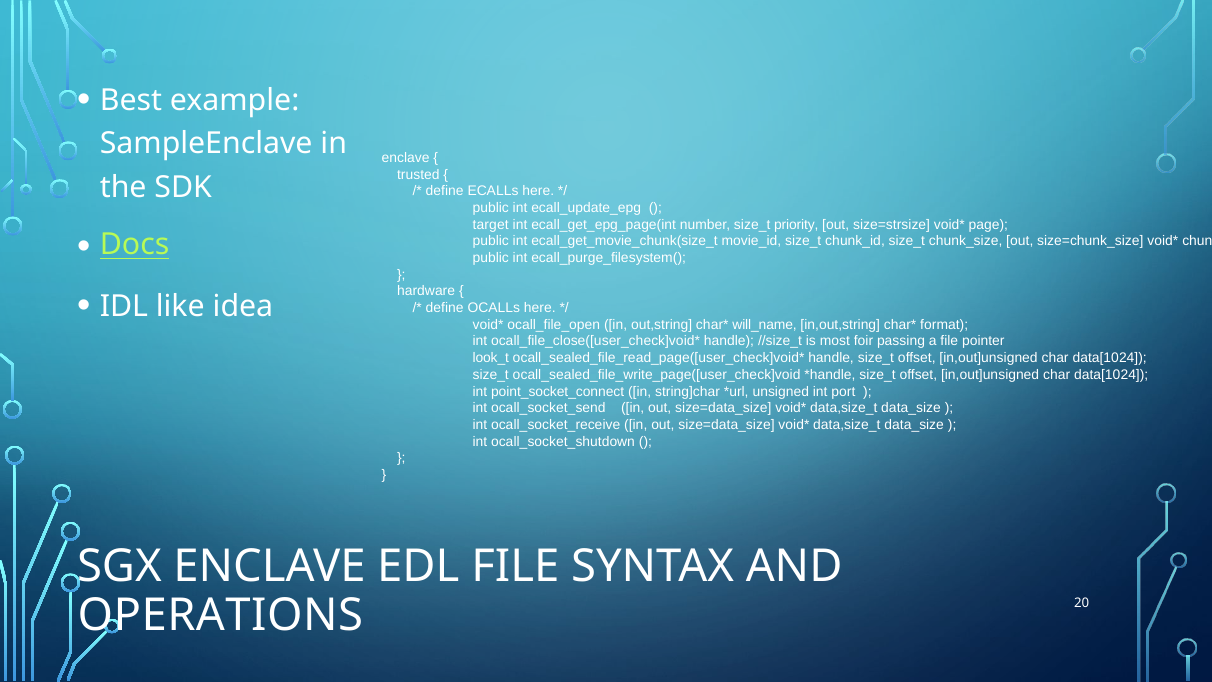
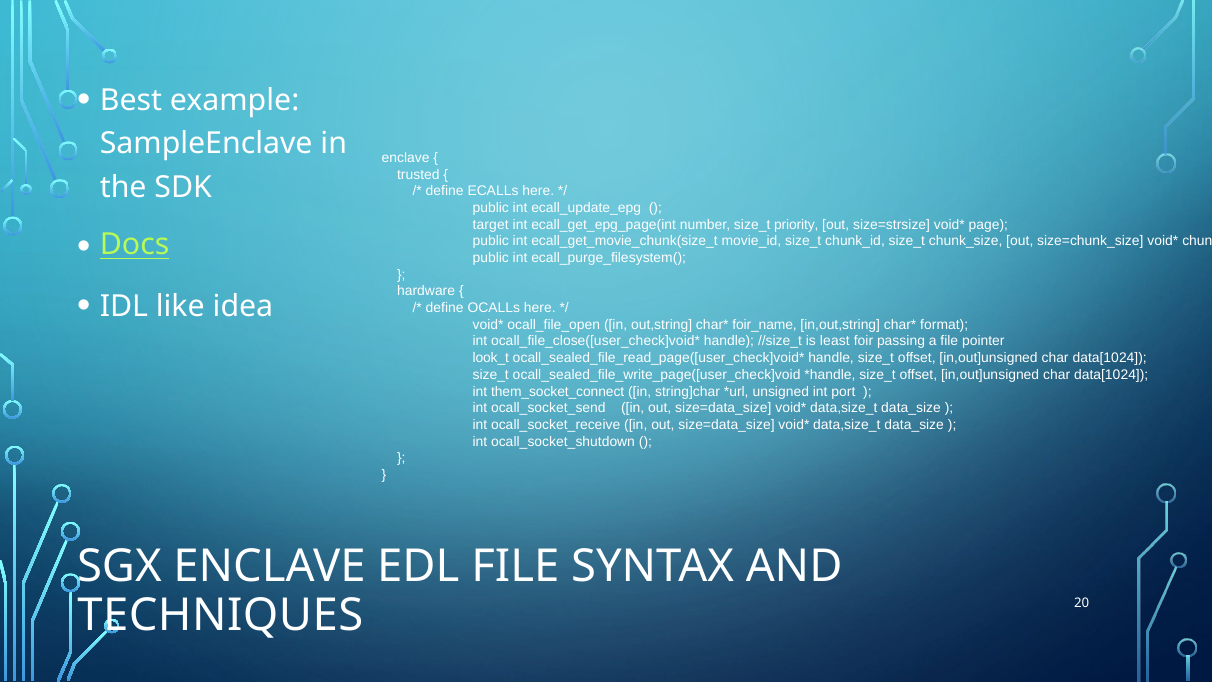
will_name: will_name -> foir_name (765, 325)
most: most -> least (835, 341)
point_socket_connect: point_socket_connect -> them_socket_connect (558, 391)
OPERATIONS: OPERATIONS -> TECHNIQUES (220, 616)
